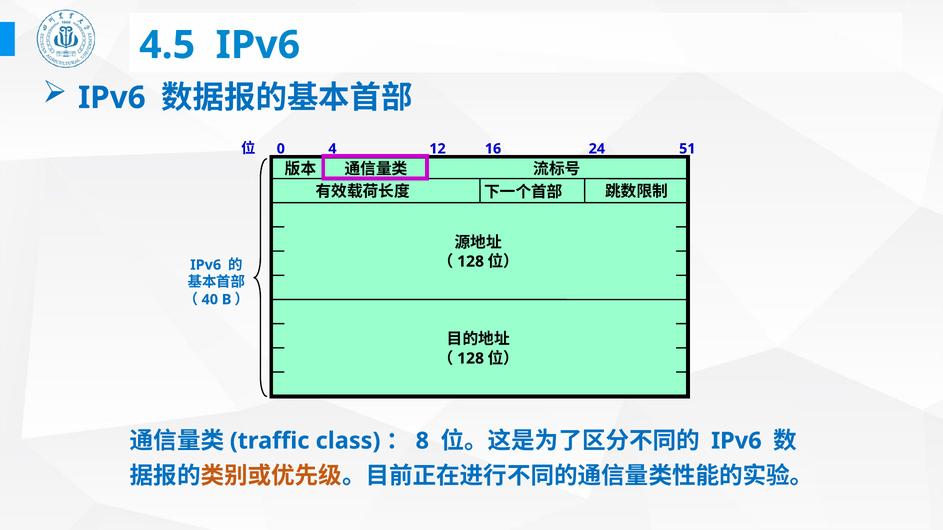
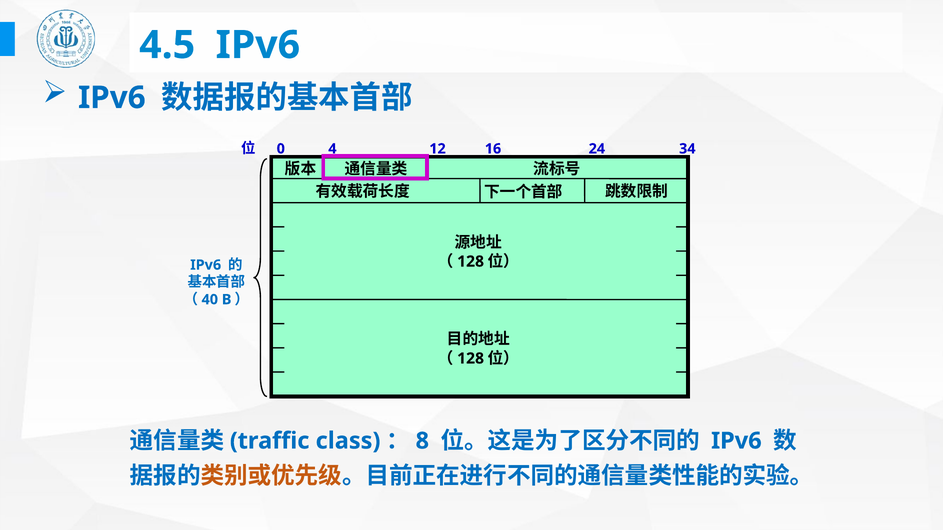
51: 51 -> 34 (687, 149)
